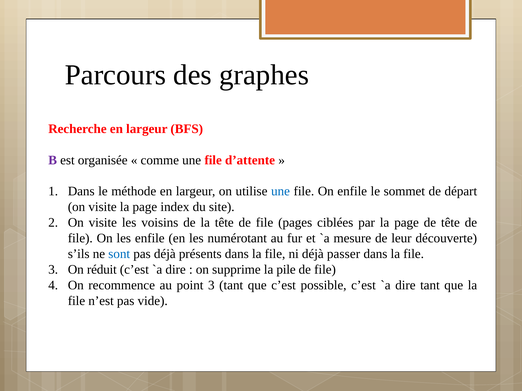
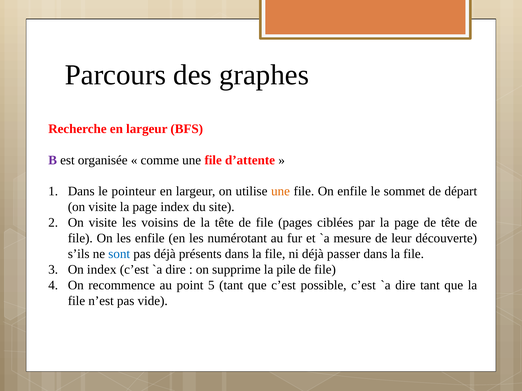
méthode: méthode -> pointeur (134, 192)
une colour: blue -> orange (281, 192)
On réduit: réduit -> index (102, 270)
point 3: 3 -> 5 (211, 286)
